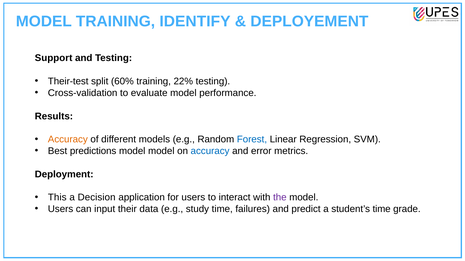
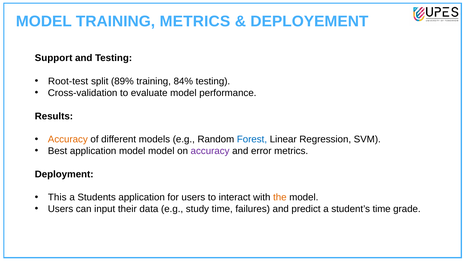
TRAINING IDENTIFY: IDENTIFY -> METRICS (195, 22)
Their-test: Their-test -> Root-test (68, 82)
60%: 60% -> 89% (122, 82)
22%: 22% -> 84% (183, 82)
Best predictions: predictions -> application (93, 151)
accuracy colour: blue -> purple (210, 151)
Decision: Decision -> Students (97, 198)
the colour: purple -> orange (280, 198)
